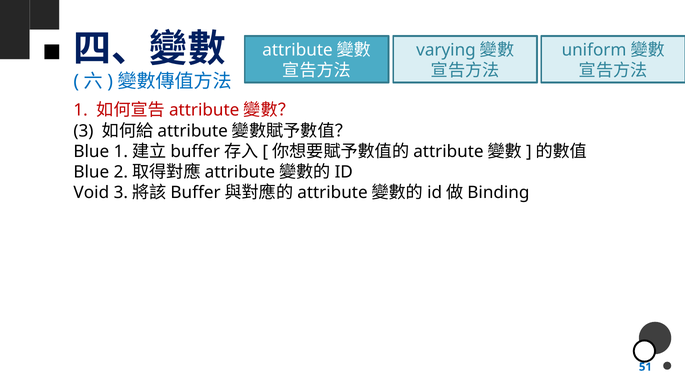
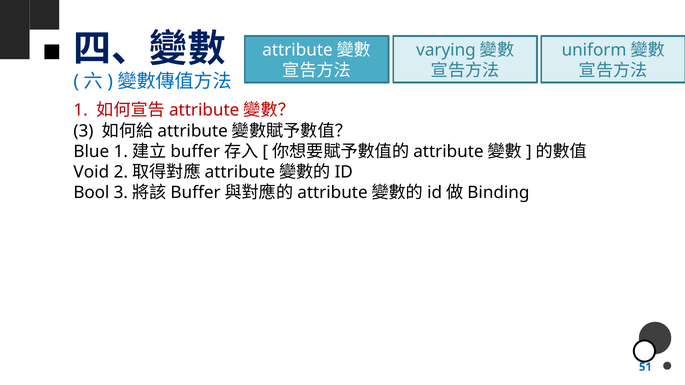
Blue: Blue -> Void (91, 172)
Void: Void -> Bool (91, 193)
